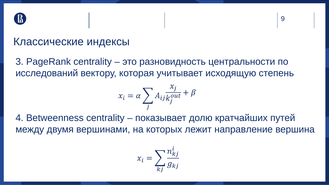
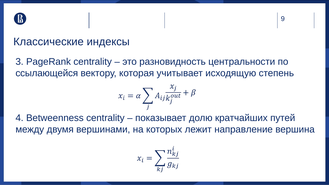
исследований: исследований -> ссылающейся (47, 73)
